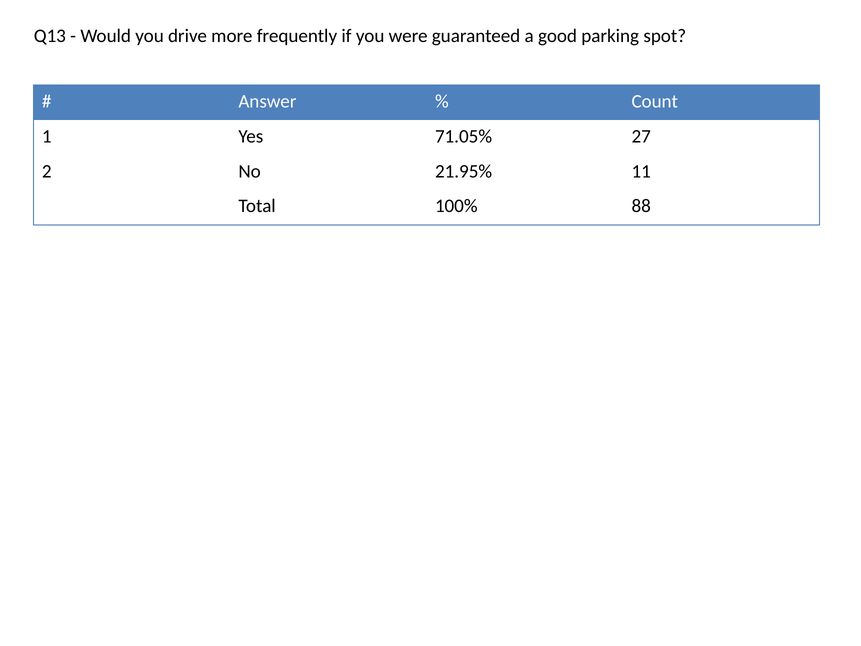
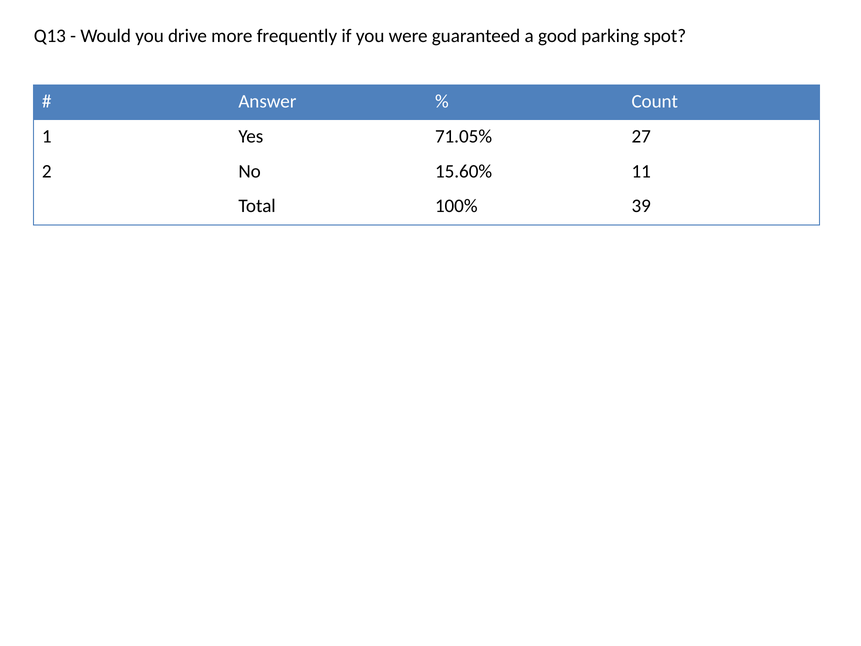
21.95%: 21.95% -> 15.60% (464, 171)
88: 88 -> 39 (641, 206)
